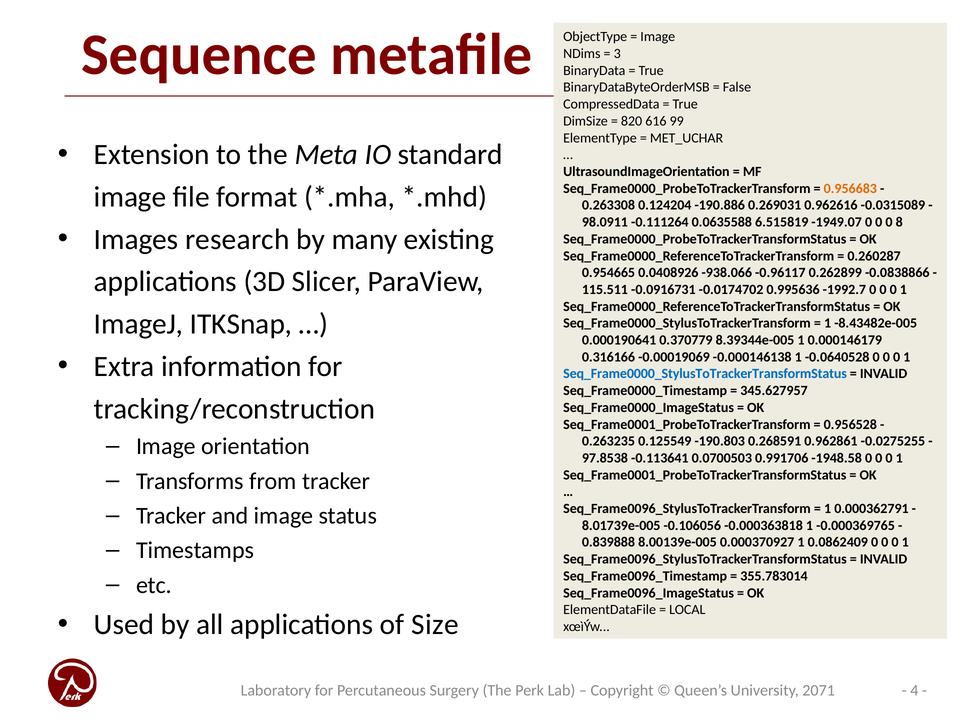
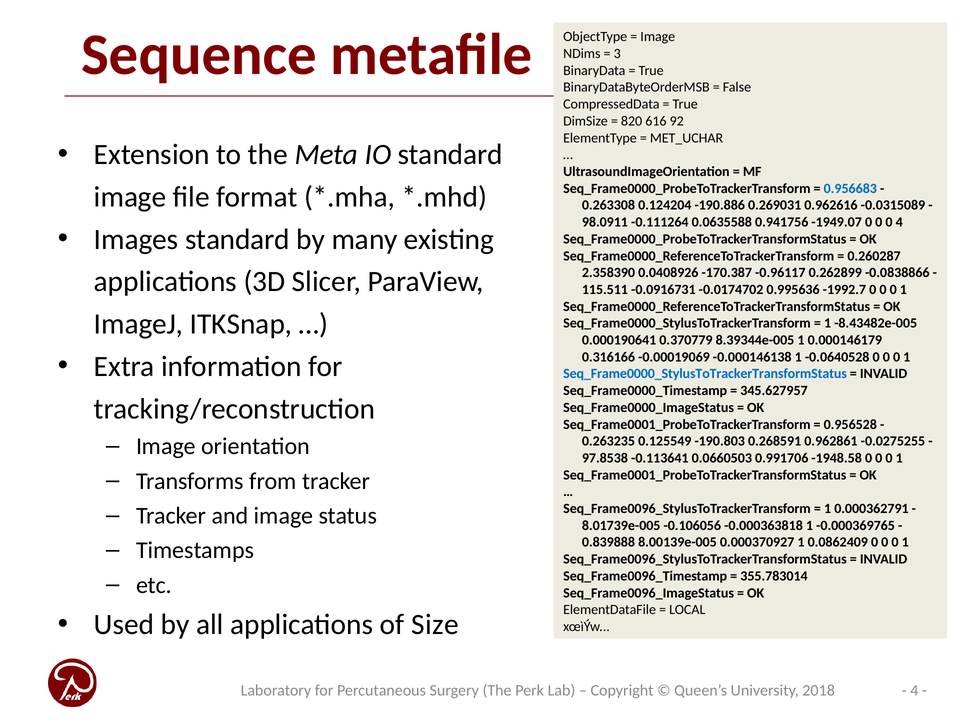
99: 99 -> 92 (677, 121)
0.956683 colour: orange -> blue (850, 188)
6.515819: 6.515819 -> 0.941756 (782, 222)
0 8: 8 -> 4 (899, 222)
Images research: research -> standard (237, 239)
0.954665: 0.954665 -> 2.358390 (608, 272)
-938.066: -938.066 -> -170.387 (727, 272)
0.0700503: 0.0700503 -> 0.0660503 (722, 458)
2071: 2071 -> 2018 (819, 690)
